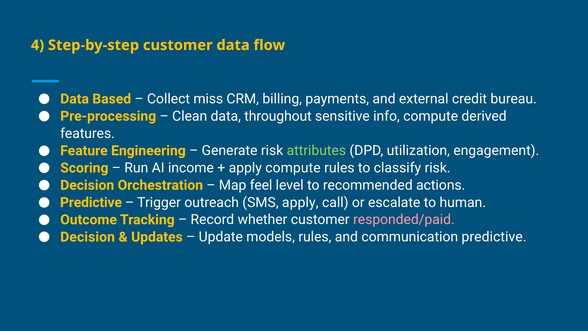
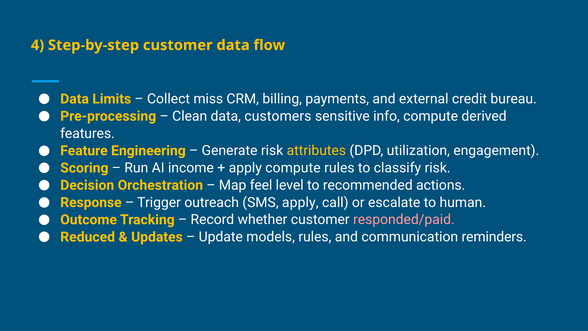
Based: Based -> Limits (112, 99)
throughout: throughout -> customers (278, 116)
attributes colour: light green -> yellow (316, 151)
Predictive: Predictive -> Response (91, 202)
Decision: Decision -> Reduced (88, 237)
communication predictive: predictive -> reminders (494, 237)
